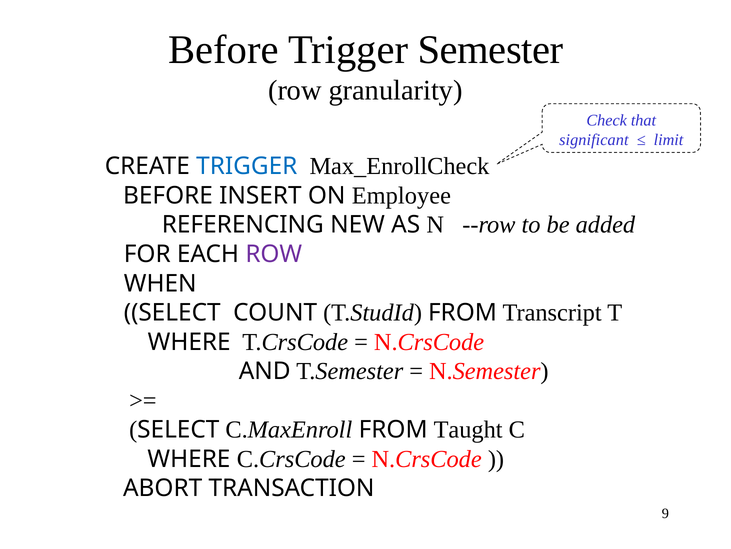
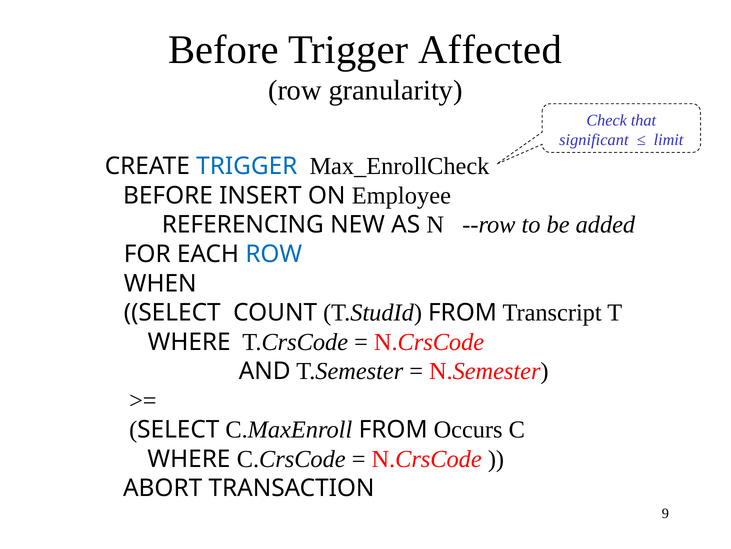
Semester: Semester -> Affected (490, 50)
ROW colour: purple -> blue (274, 254)
Taught: Taught -> Occurs (468, 429)
